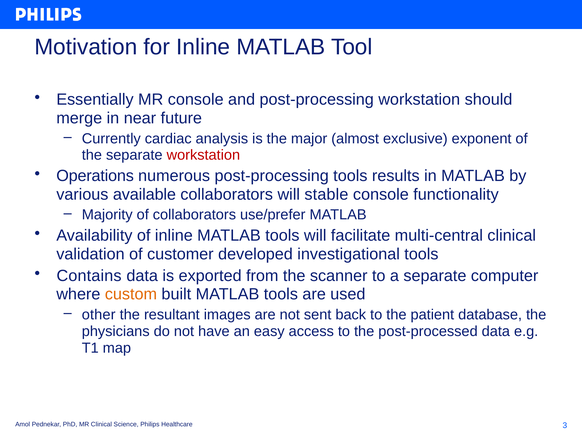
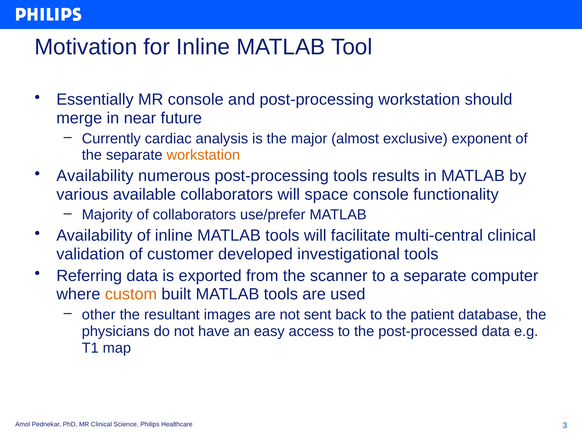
workstation colour: red -> orange (203, 155)
Operations: Operations -> Availability (95, 176)
stable: stable -> space (326, 194)
Contains: Contains -> Referring (89, 275)
